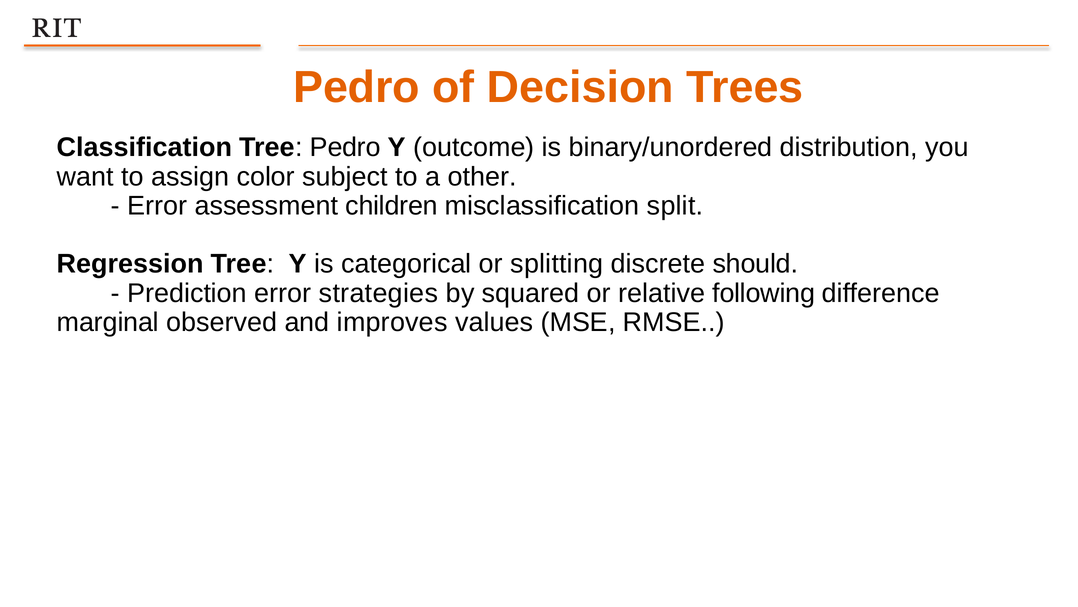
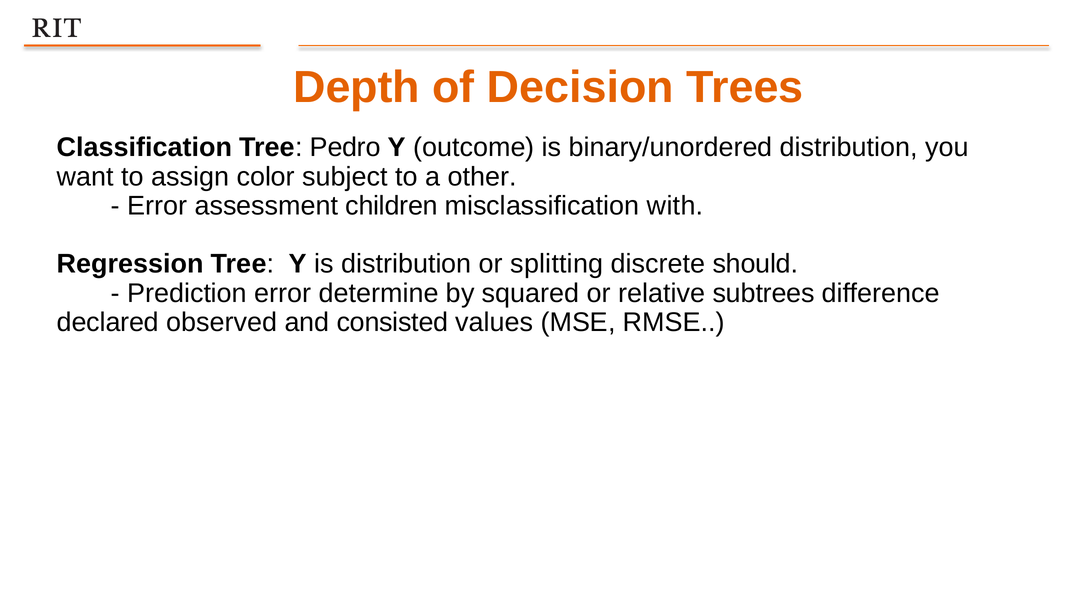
Pedro: Pedro -> Depth (357, 87)
split: split -> with (675, 206)
is categorical: categorical -> distribution (406, 264)
strategies: strategies -> determine (379, 293)
following: following -> subtrees (764, 293)
marginal: marginal -> declared (108, 322)
improves: improves -> consisted (392, 322)
